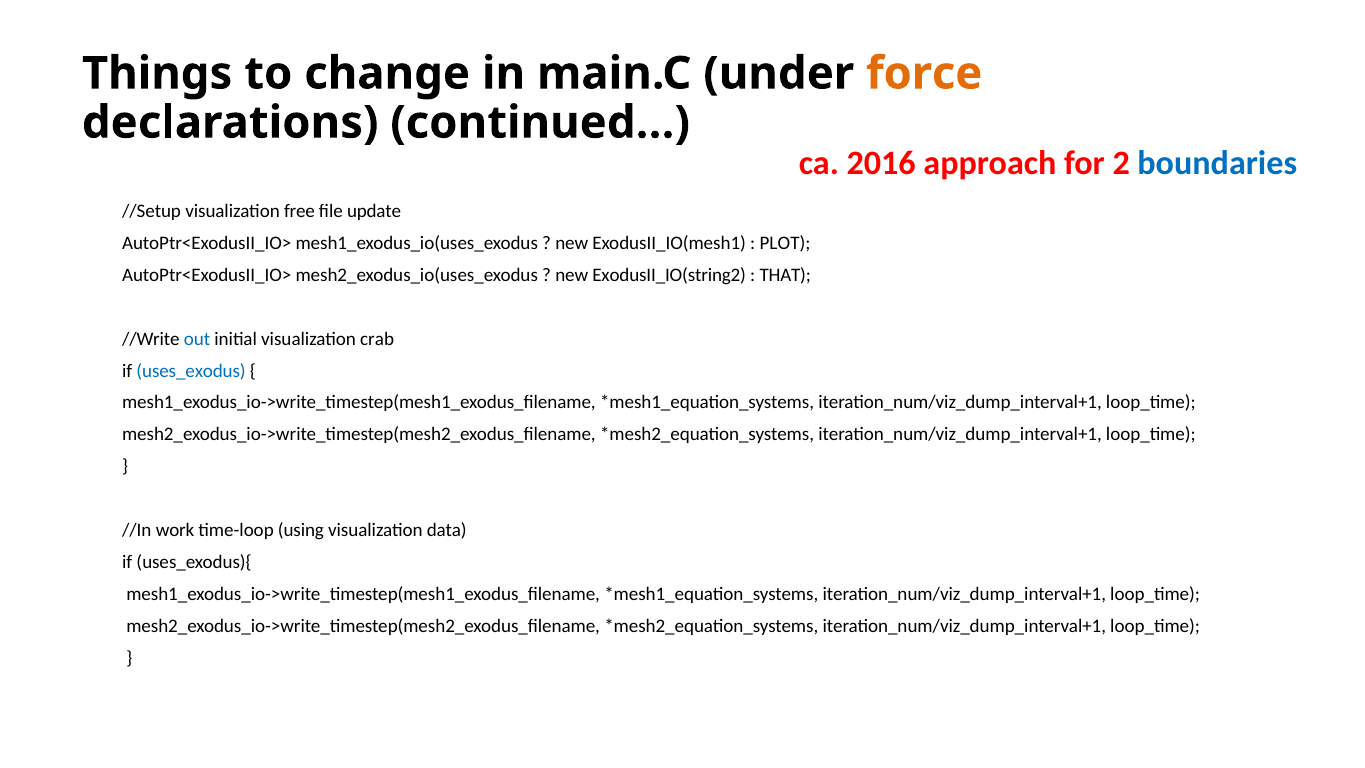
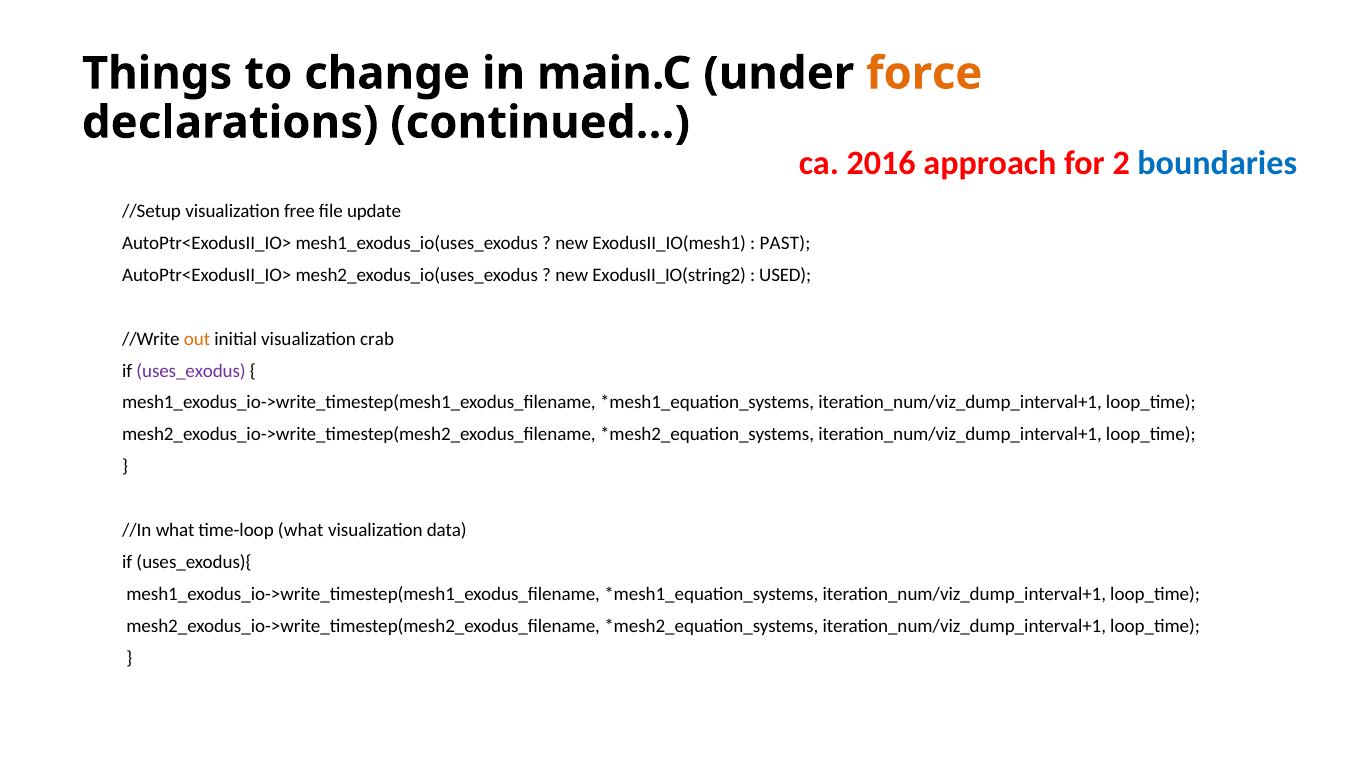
PLOT: PLOT -> PAST (785, 243)
THAT: THAT -> USED (785, 275)
out colour: blue -> orange (197, 339)
uses_exodus colour: blue -> purple (191, 371)
//In work: work -> what (175, 530)
time-loop using: using -> what (301, 530)
